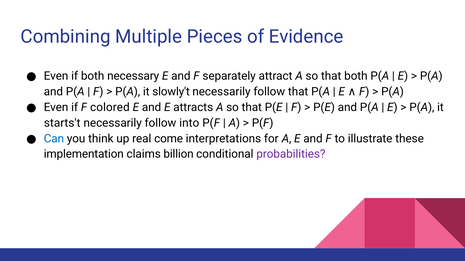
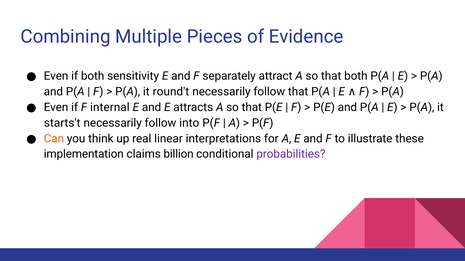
necessary: necessary -> sensitivity (133, 76)
slowly't: slowly't -> round't (171, 92)
colored: colored -> internal (110, 107)
Can colour: blue -> orange (54, 139)
come: come -> linear (169, 139)
